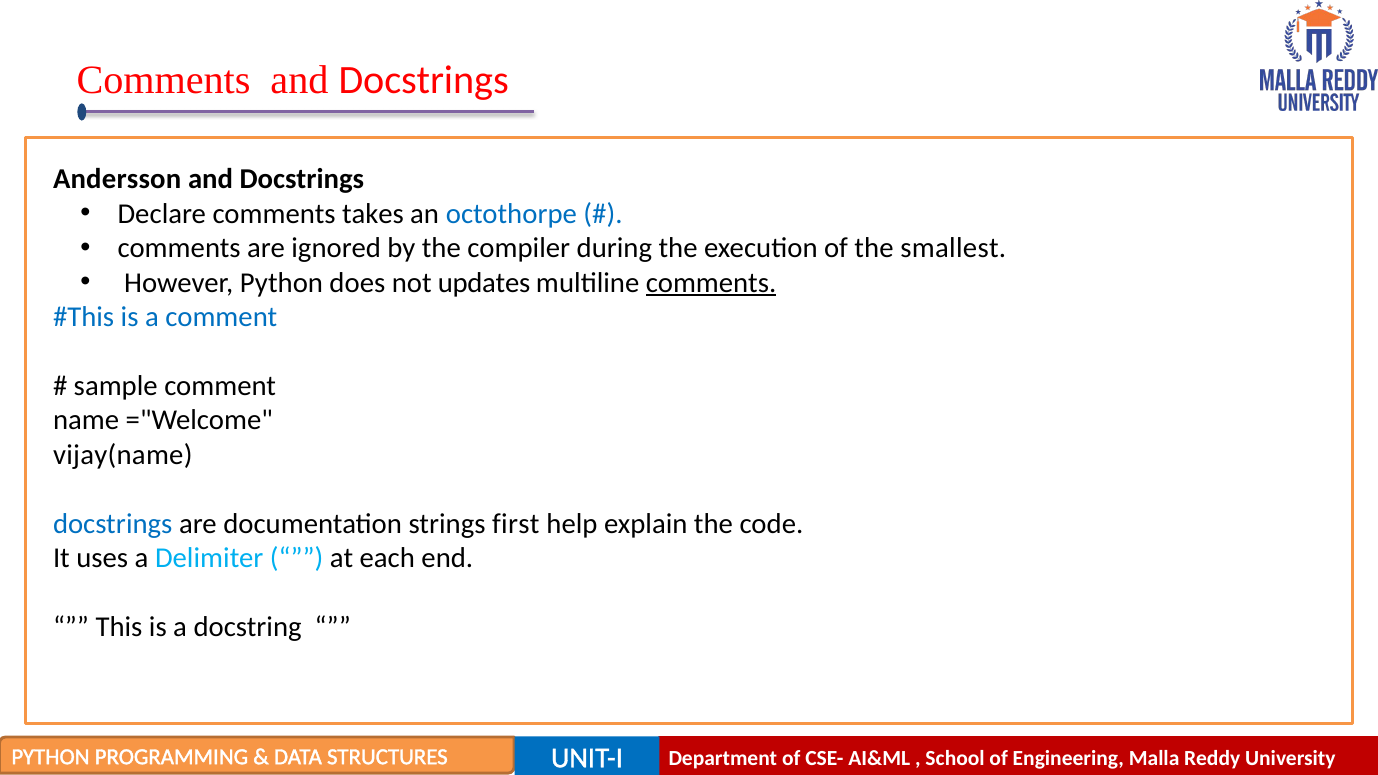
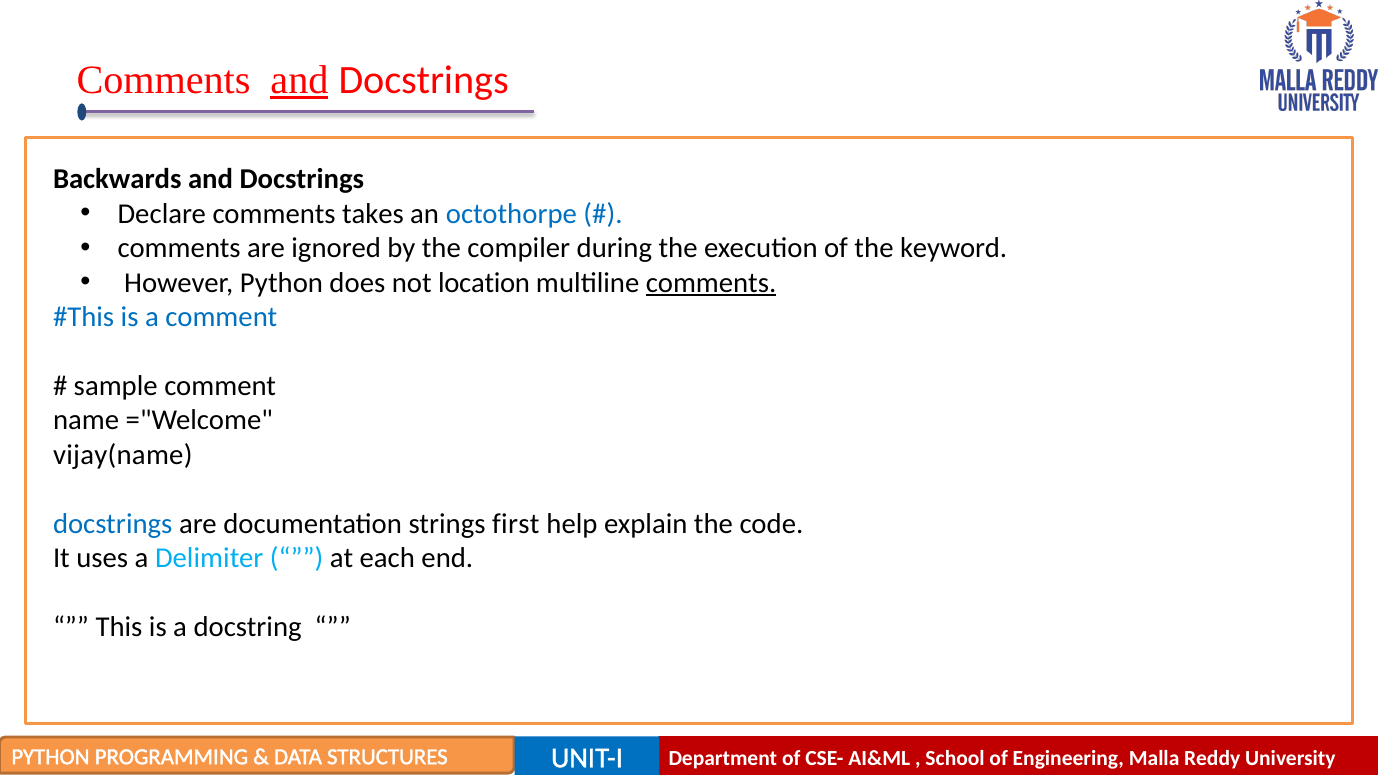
and underline: none -> present (299, 80)
Andersson: Andersson -> Backwards (117, 179)
smallest: smallest -> keyword (954, 248)
updates: updates -> location (484, 283)
